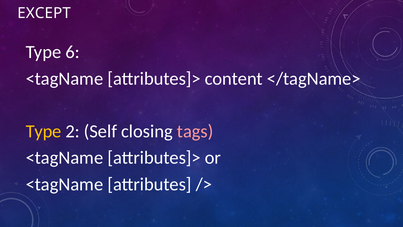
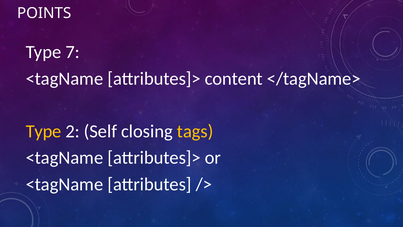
EXCEPT: EXCEPT -> POINTS (44, 13)
6: 6 -> 7 (73, 52)
tags colour: pink -> yellow (195, 131)
